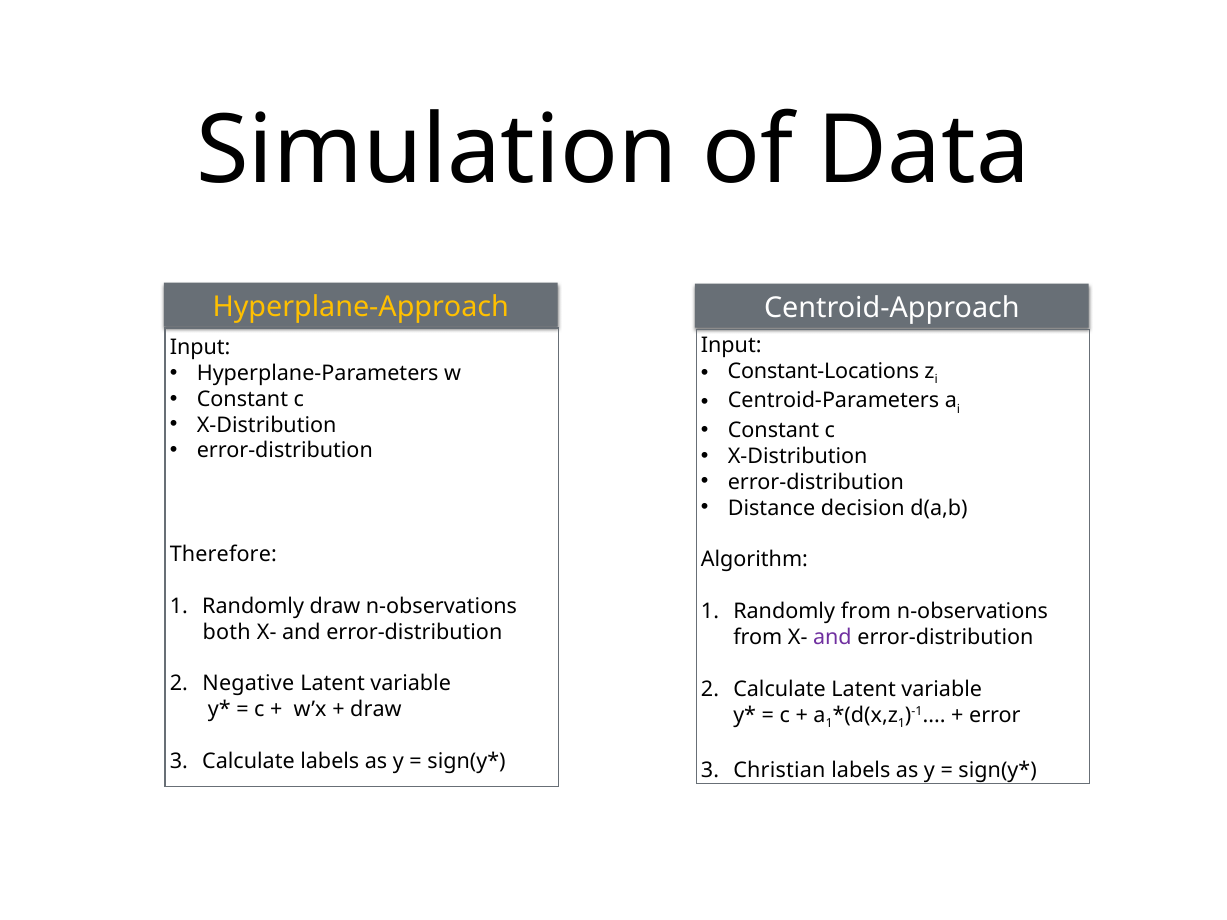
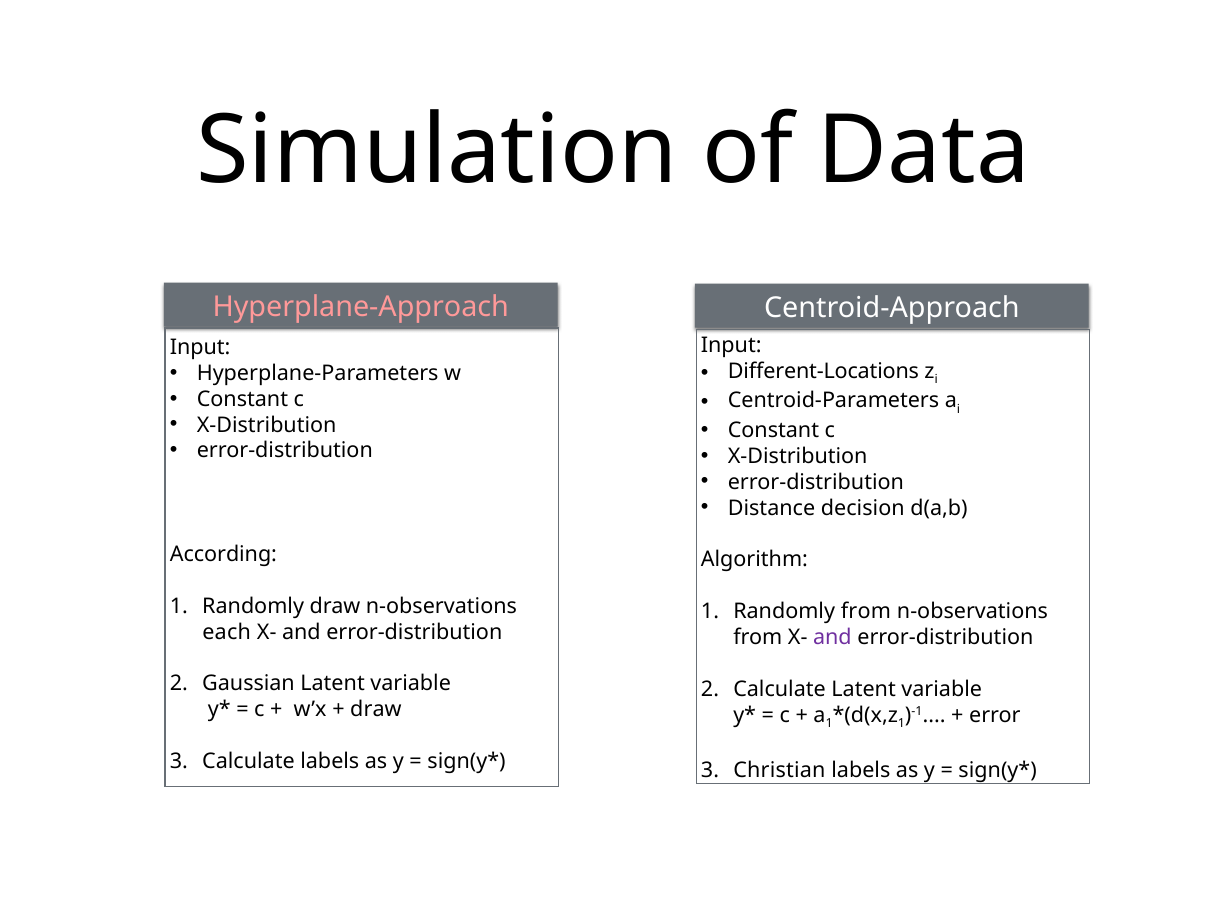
Hyperplane-Approach colour: yellow -> pink (361, 307)
Constant-Locations: Constant-Locations -> Different-Locations (823, 372)
Therefore: Therefore -> According (223, 554)
both: both -> each (227, 632)
Negative: Negative -> Gaussian (248, 684)
